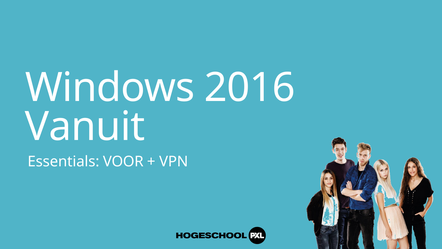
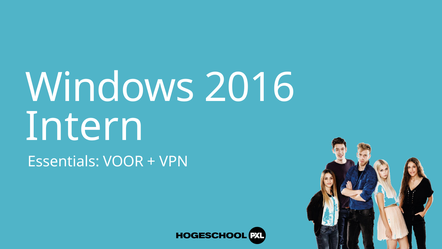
Vanuit: Vanuit -> Intern (85, 127)
